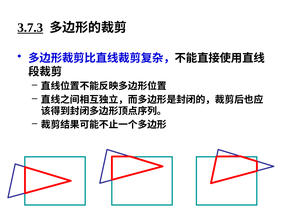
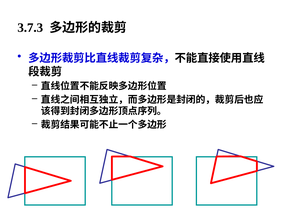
3.7.3 underline: present -> none (30, 28)
